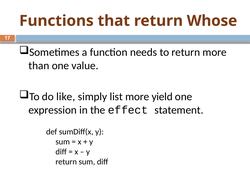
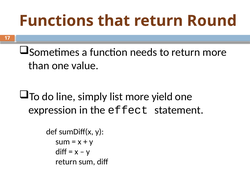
Whose: Whose -> Round (212, 21)
like: like -> line (66, 97)
